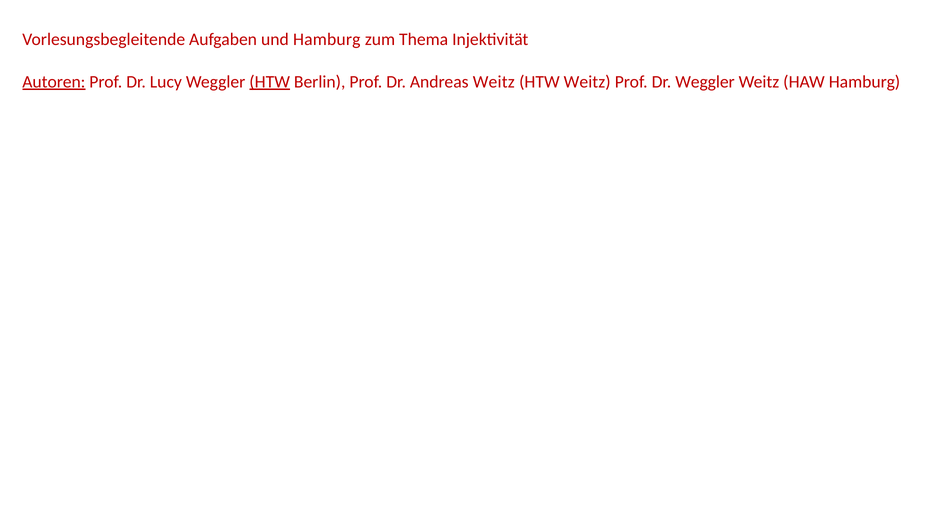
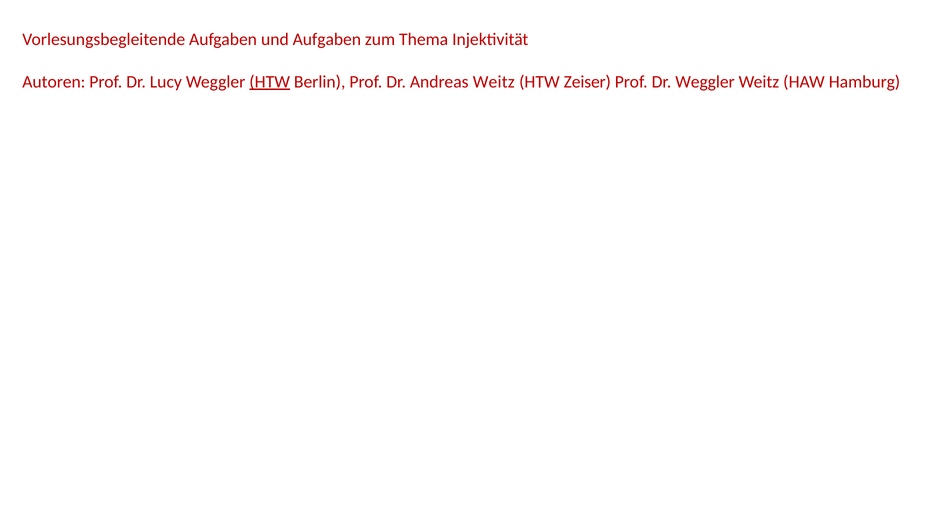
und Hamburg: Hamburg -> Aufgaben (327, 39)
Autoren underline: present -> none (54, 82)
HTW Weitz: Weitz -> Zeiser (587, 82)
